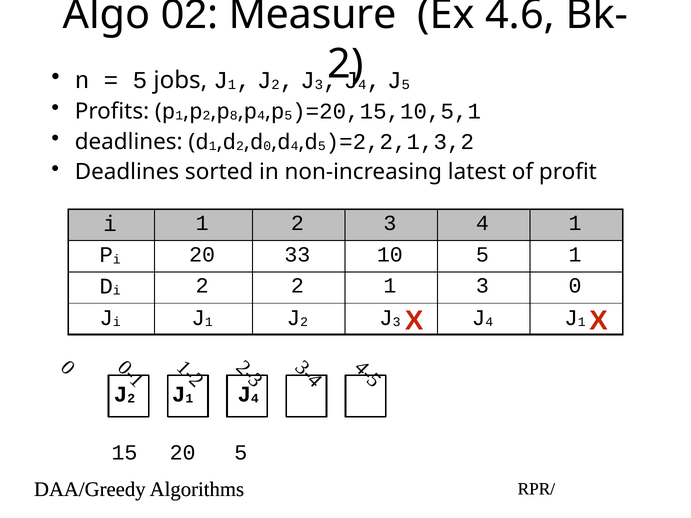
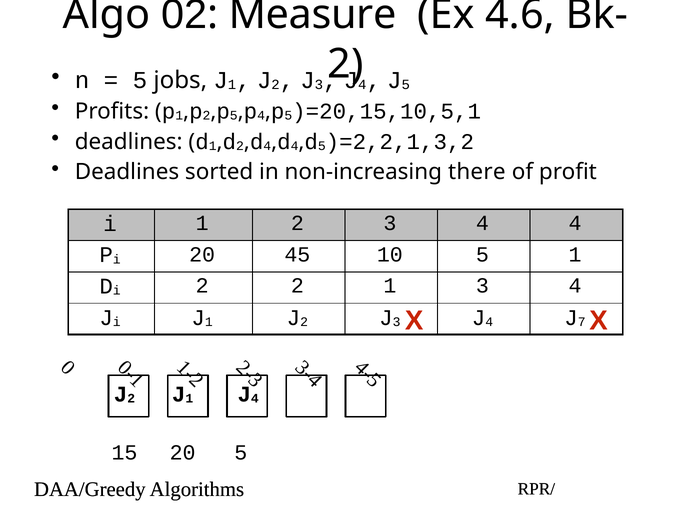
8: 8 -> 5 (234, 116)
0: 0 -> 4 (267, 146)
latest: latest -> there (477, 172)
3 4 1: 1 -> 4 (575, 223)
33: 33 -> 45 (297, 255)
1 3 0: 0 -> 4 (575, 286)
1: 1 -> 7 (582, 322)
